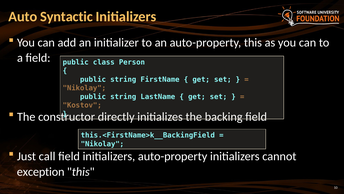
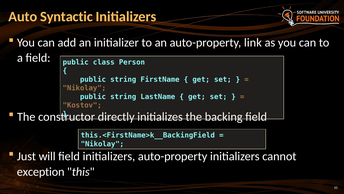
auto-property this: this -> link (253, 42)
call: call -> will (47, 156)
